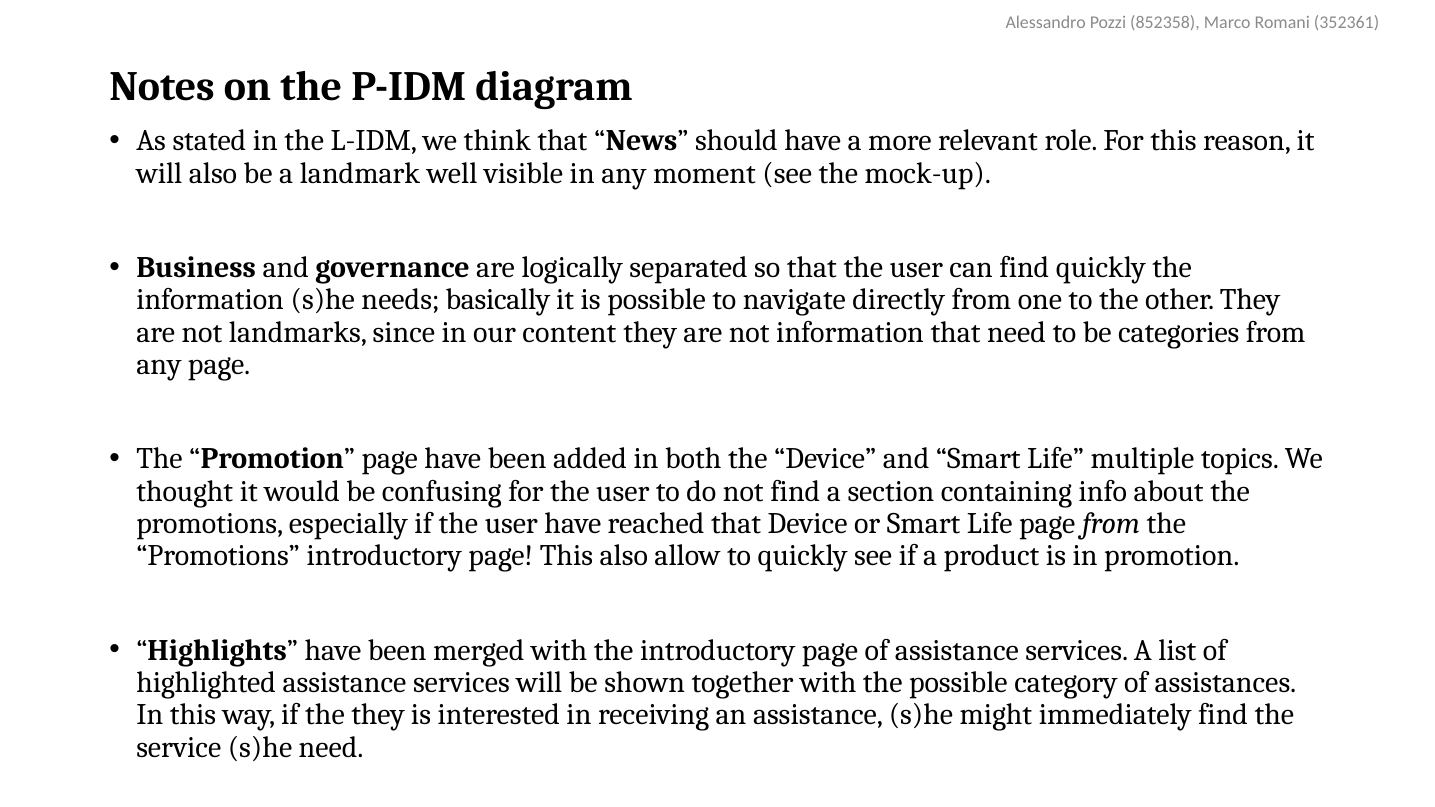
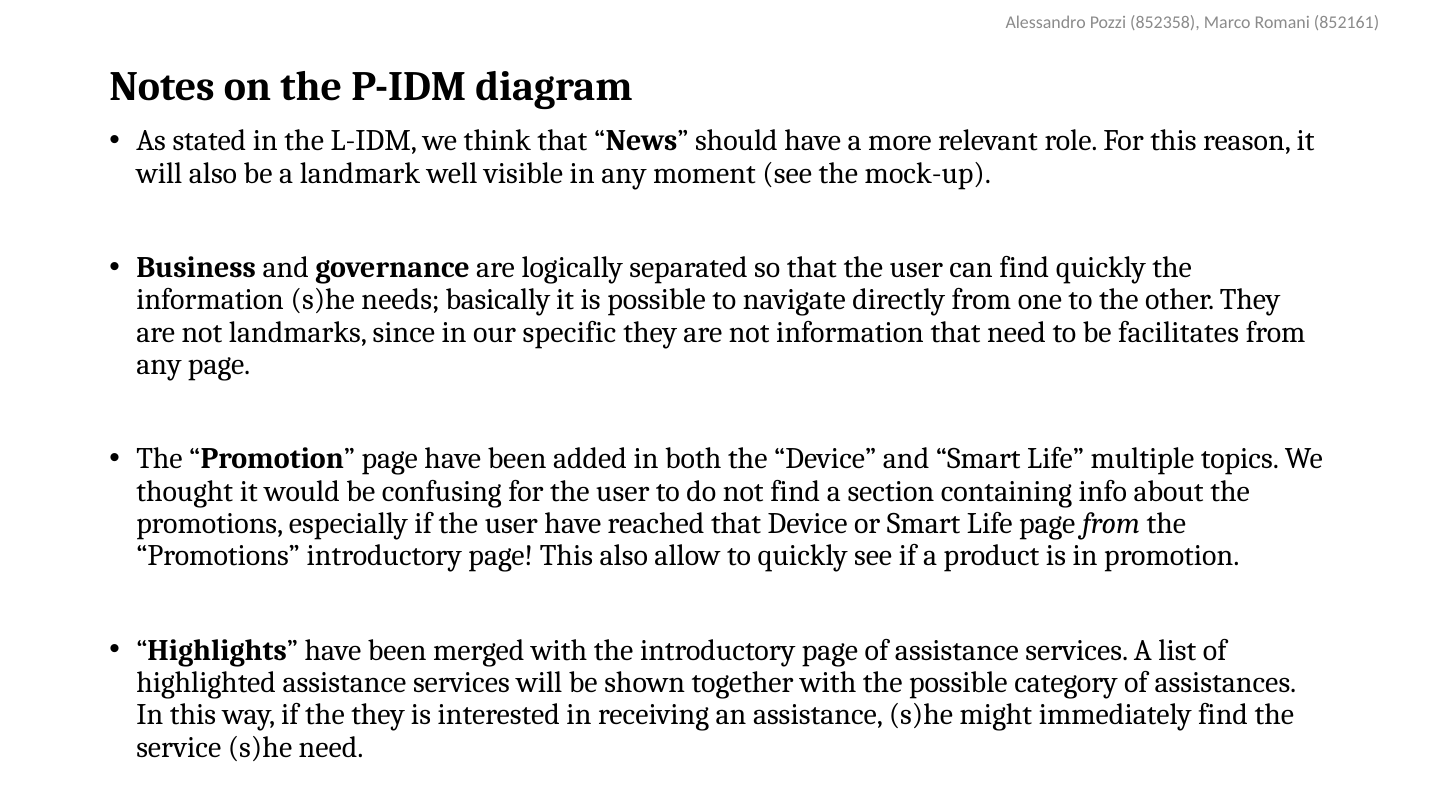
352361: 352361 -> 852161 (1347, 23)
content: content -> specific (569, 332)
categories: categories -> facilitates (1179, 332)
